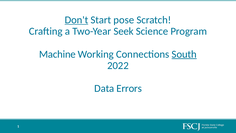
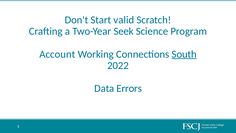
Don't underline: present -> none (76, 20)
pose: pose -> valid (124, 20)
Machine: Machine -> Account (57, 54)
